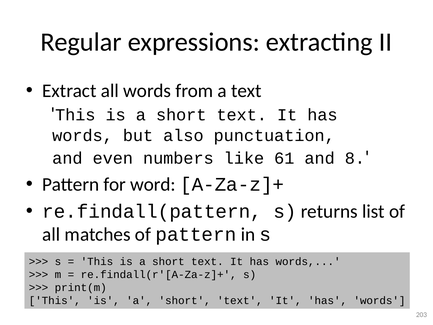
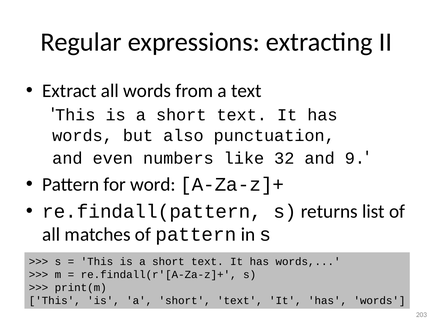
61: 61 -> 32 (284, 158)
8: 8 -> 9 (355, 158)
